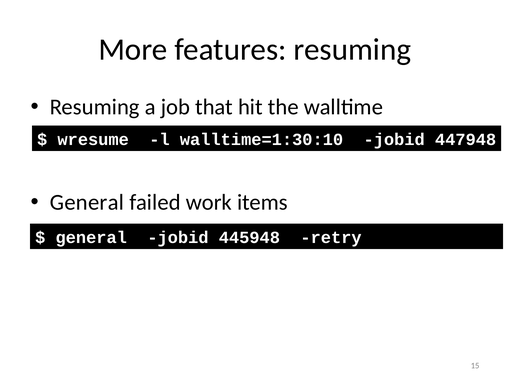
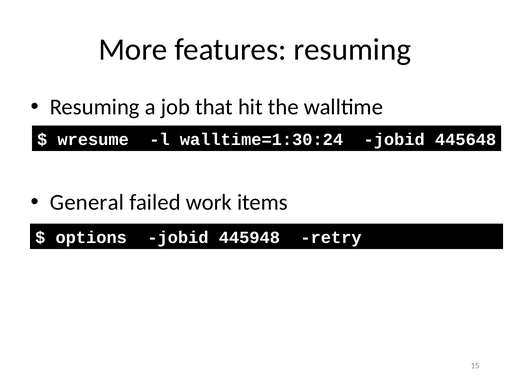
walltime=1:30:10: walltime=1:30:10 -> walltime=1:30:24 (262, 139)
447948: 447948 -> 445648 (466, 139)
general: general -> options (91, 237)
